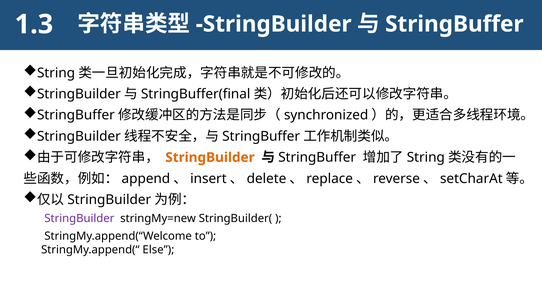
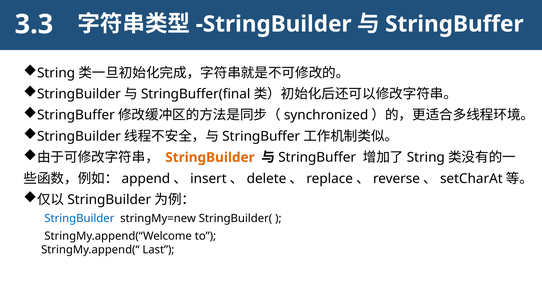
1.3: 1.3 -> 3.3 (34, 24)
StringBuilder colour: purple -> blue (79, 218)
Else: Else -> Last (158, 250)
